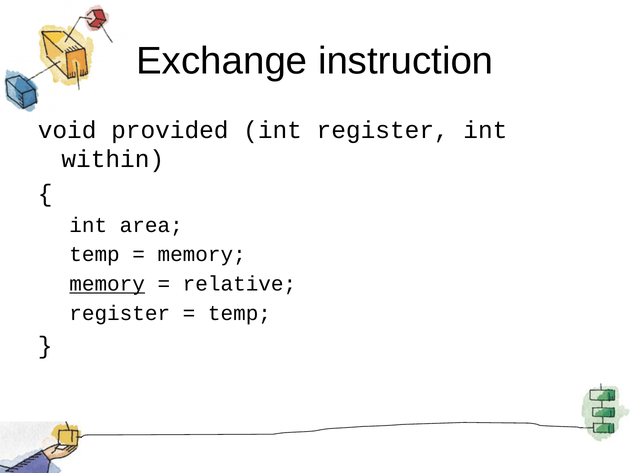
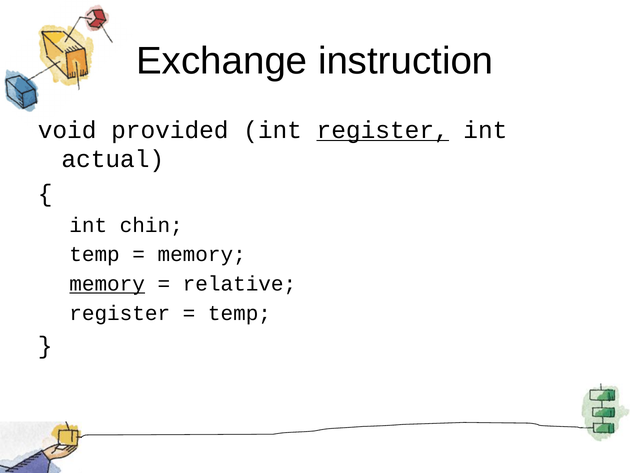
register underline: none -> present (383, 130)
within: within -> actual (113, 159)
area: area -> chin (151, 225)
